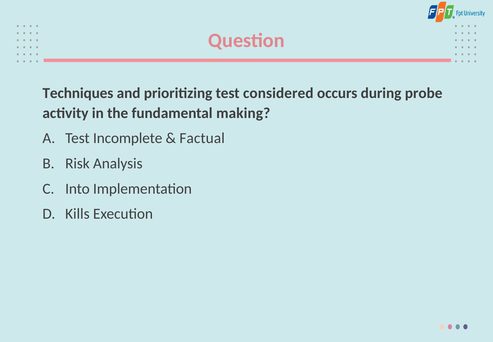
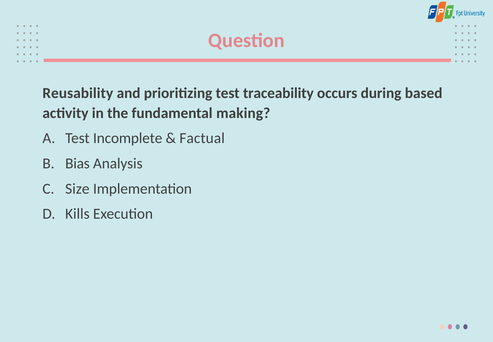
Techniques: Techniques -> Reusability (78, 93)
considered: considered -> traceability (278, 93)
probe: probe -> based (424, 93)
Risk: Risk -> Bias (77, 163)
Into: Into -> Size (77, 188)
